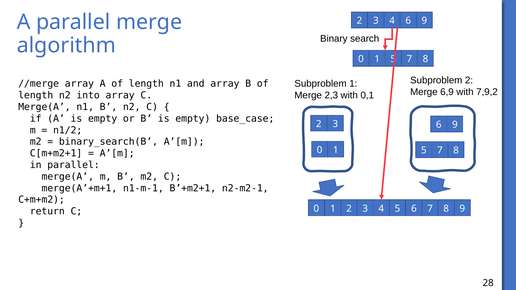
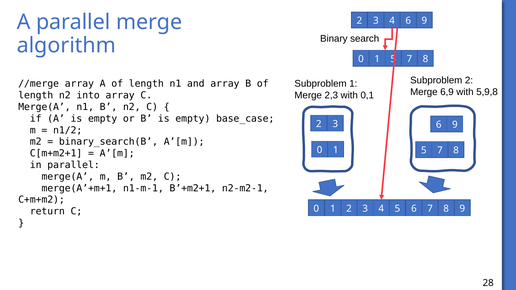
7,9,2: 7,9,2 -> 5,9,8 (487, 92)
